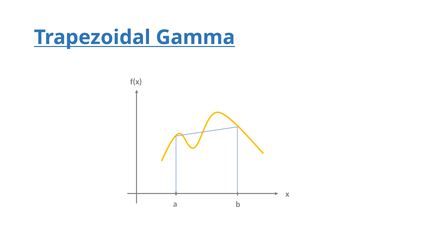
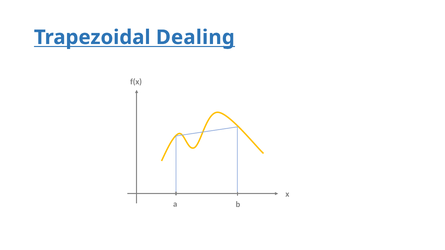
Gamma: Gamma -> Dealing (195, 37)
